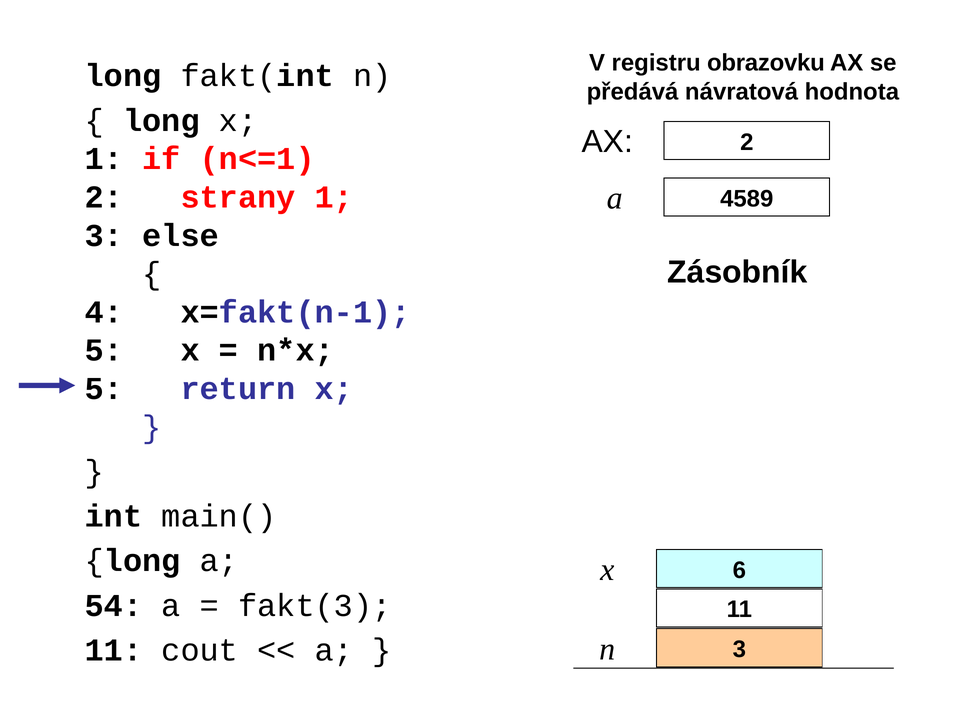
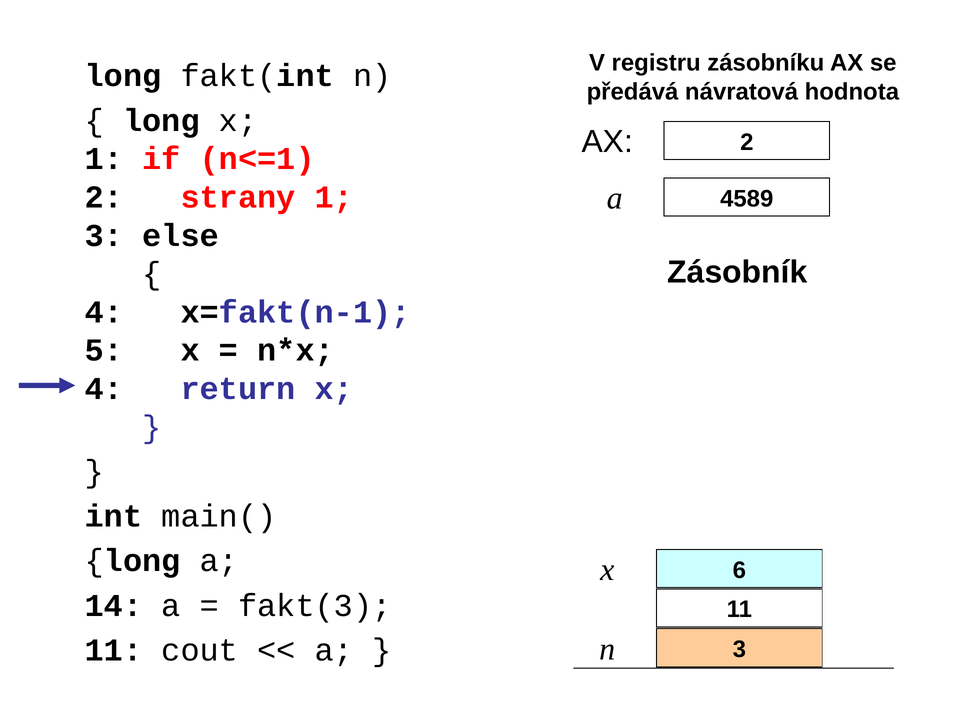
obrazovku: obrazovku -> zásobníku (766, 63)
5: 5 -> 4 (104, 389)
54: 54 -> 14 (114, 606)
